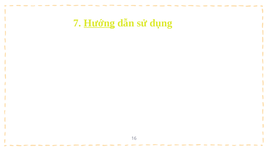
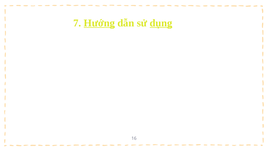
dụng underline: none -> present (161, 23)
